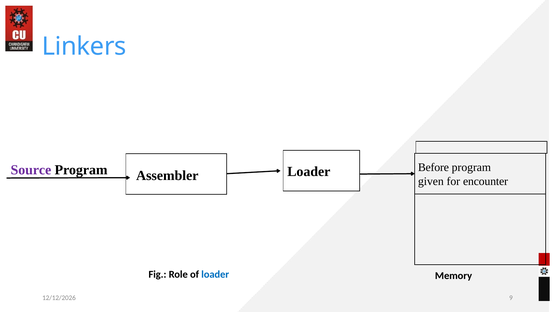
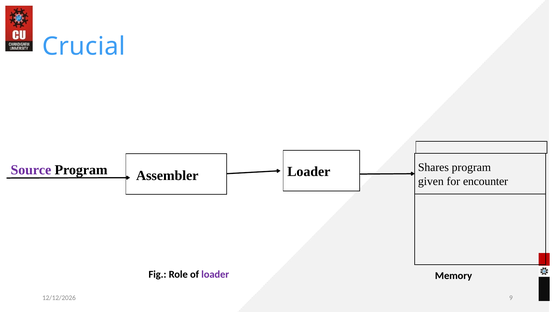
Linkers: Linkers -> Crucial (84, 47)
Before: Before -> Shares (433, 167)
loader colour: blue -> purple (215, 275)
